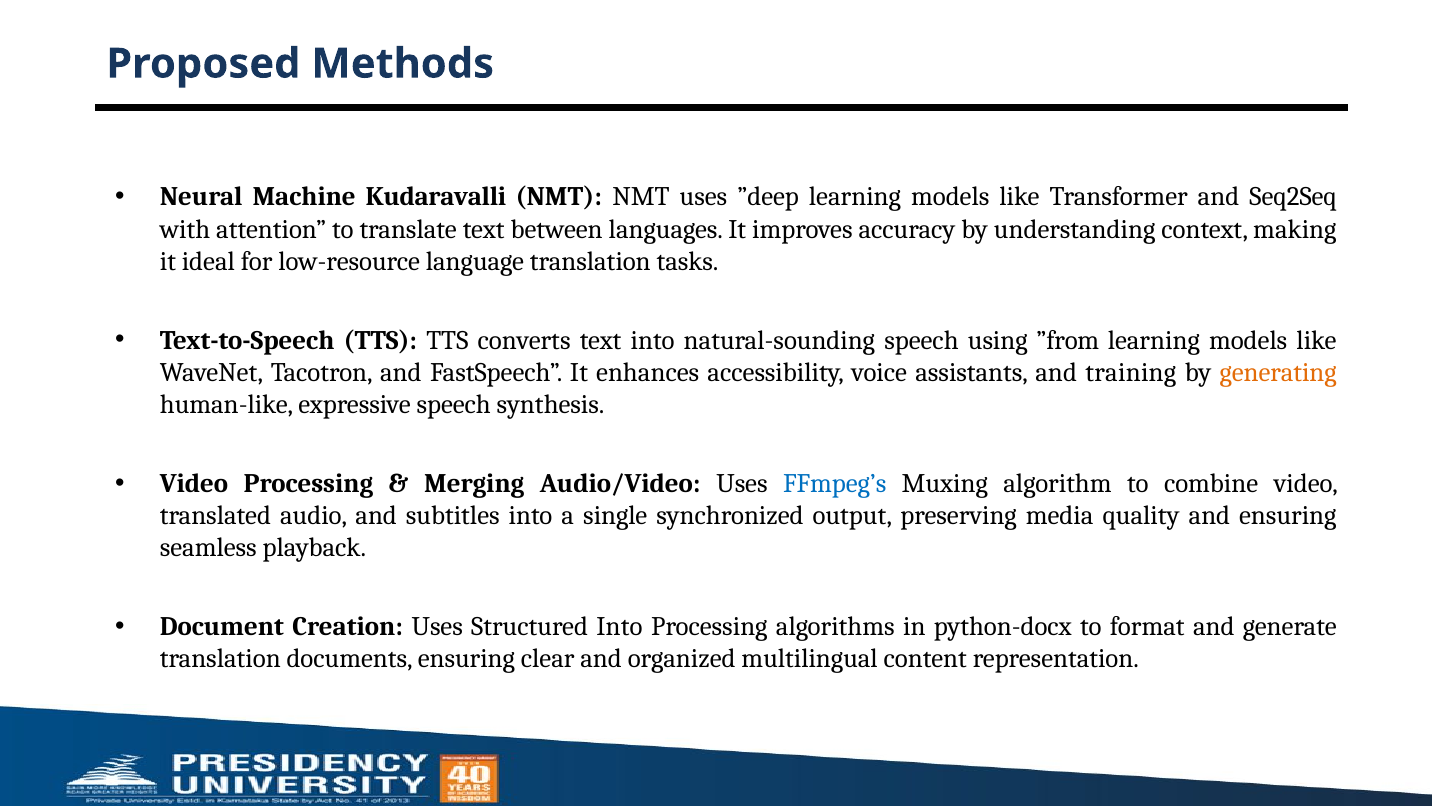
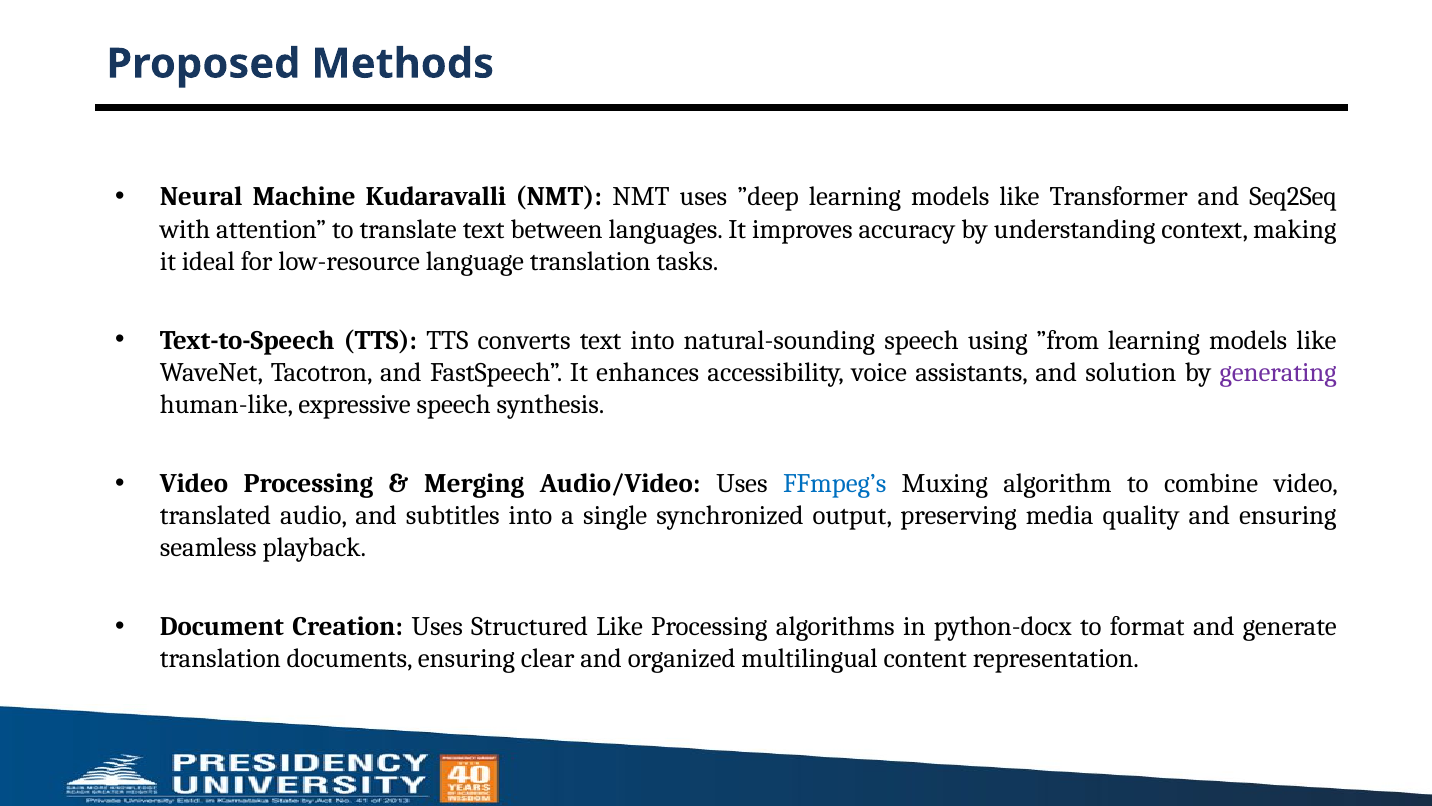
training: training -> solution (1131, 372)
generating colour: orange -> purple (1278, 372)
Structured Into: Into -> Like (620, 626)
